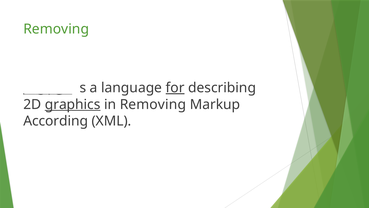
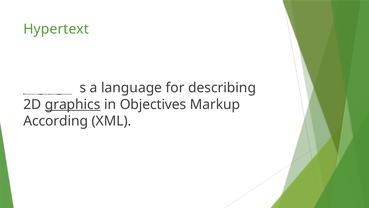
Removing: Removing -> Hypertext (56, 29)
for underline: present -> none (175, 88)
in Removing: Removing -> Objectives (153, 104)
